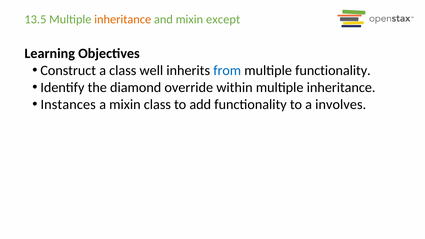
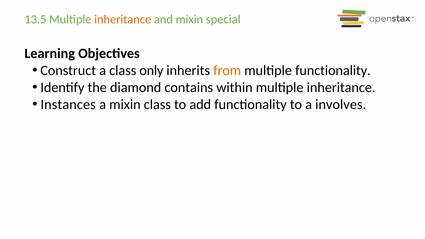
except: except -> special (223, 19)
well: well -> only (151, 71)
from colour: blue -> orange (227, 71)
override: override -> contains (189, 88)
